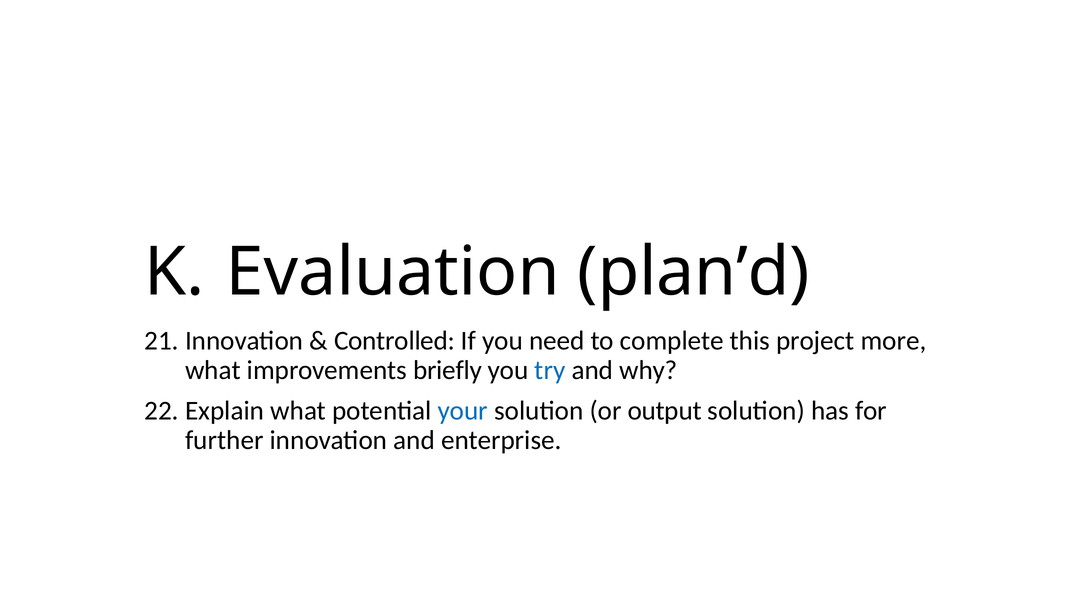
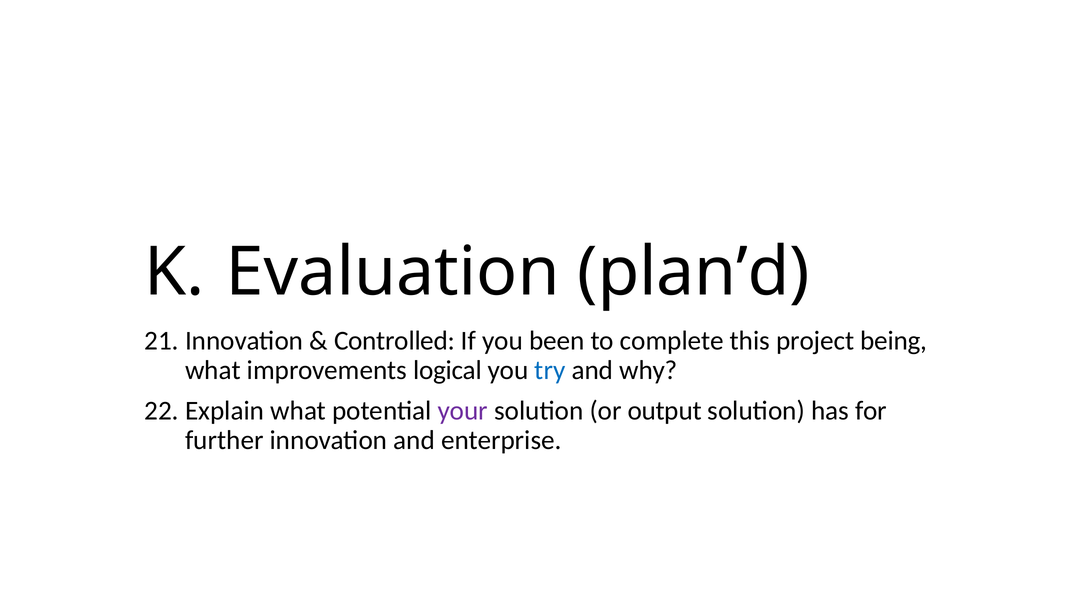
need: need -> been (557, 340)
more: more -> being (894, 340)
briefly: briefly -> logical (447, 370)
your colour: blue -> purple (463, 411)
